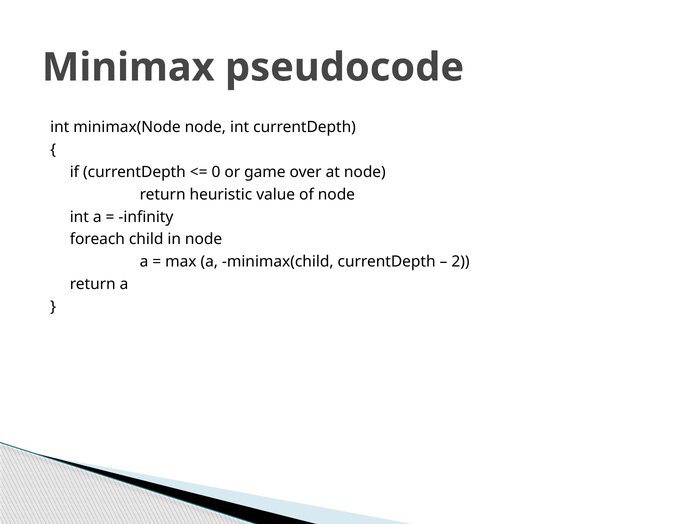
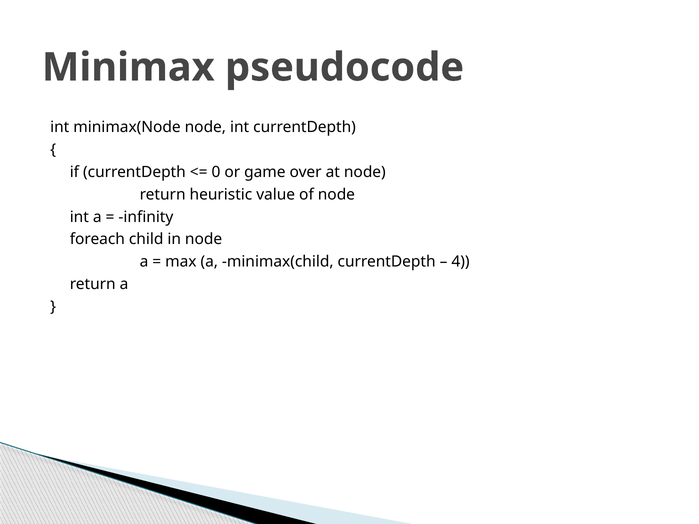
2: 2 -> 4 (460, 262)
